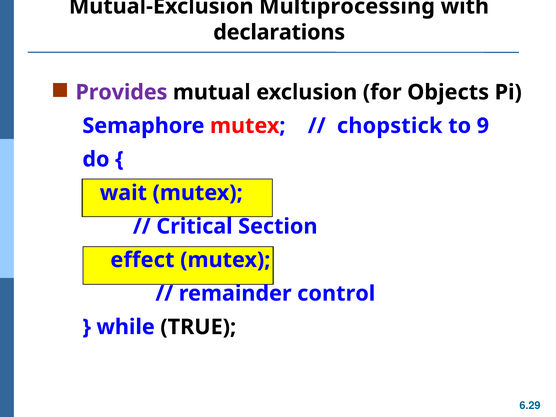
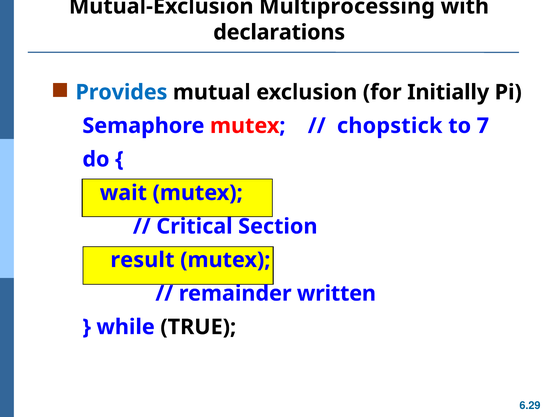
Provides colour: purple -> blue (121, 92)
Objects: Objects -> Initially (448, 92)
9: 9 -> 7 (483, 126)
effect: effect -> result (142, 260)
control: control -> written (336, 293)
